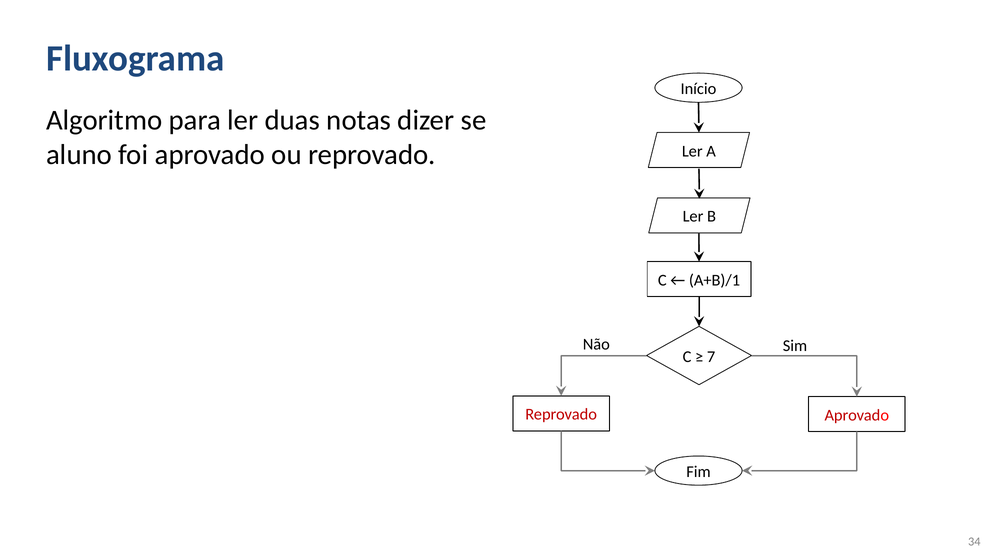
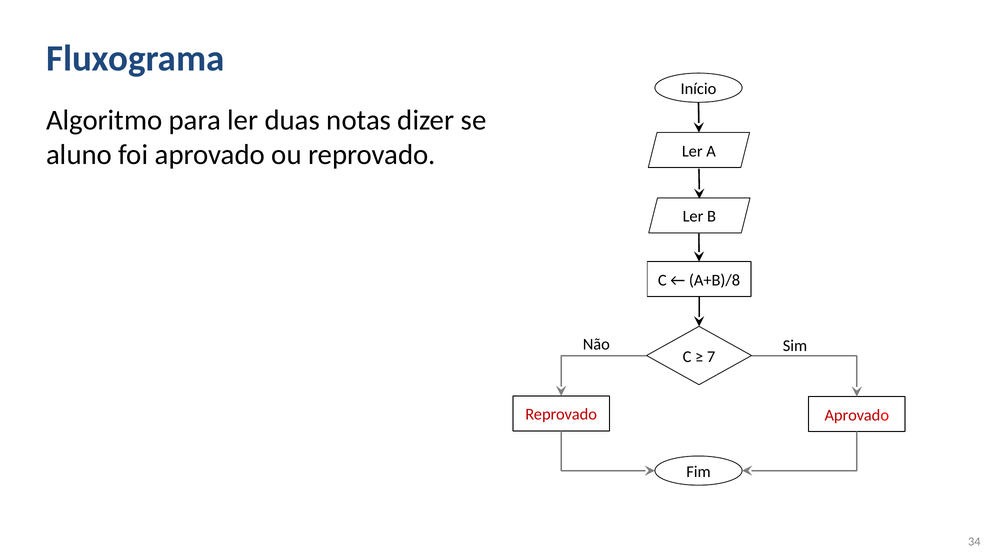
A+B)/1: A+B)/1 -> A+B)/8 (715, 280)
